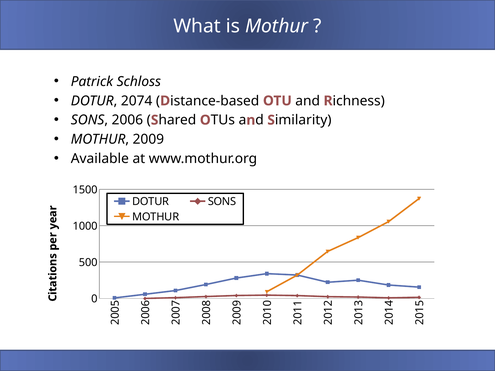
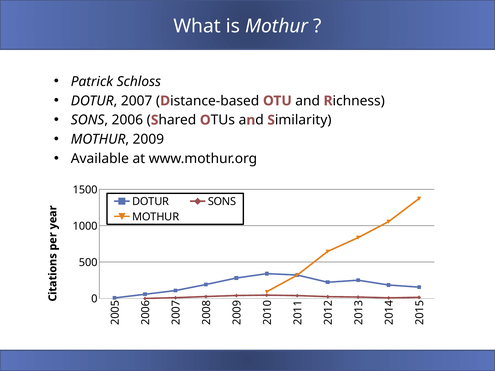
2074: 2074 -> 2007 (137, 101)
